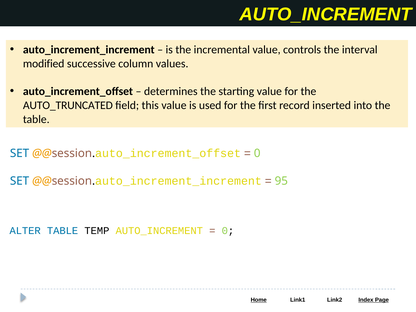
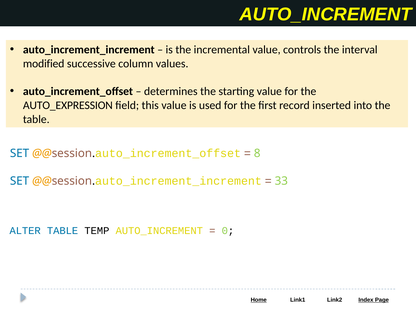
AUTO_TRUNCATED: AUTO_TRUNCATED -> AUTO_EXPRESSION (68, 105)
0: 0 -> 8 (257, 153)
95: 95 -> 33 (281, 181)
